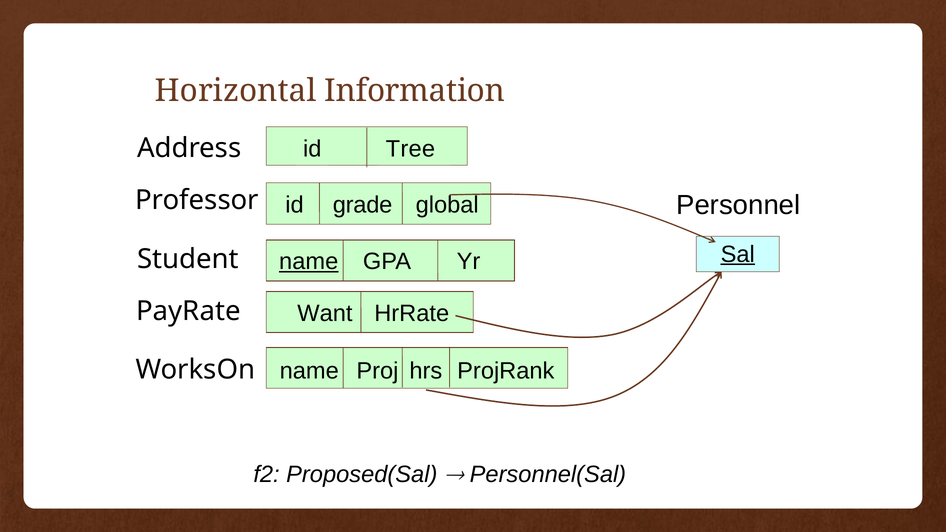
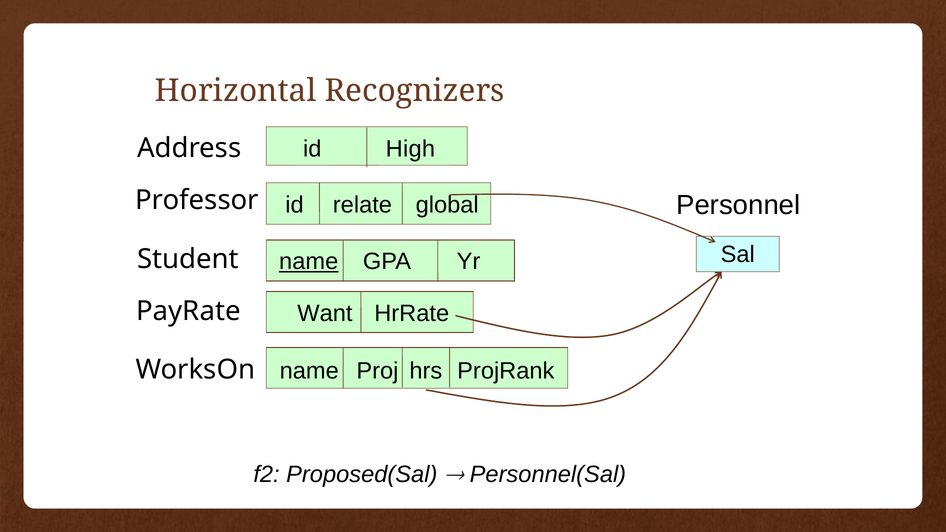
Information: Information -> Recognizers (415, 91)
Tree: Tree -> High (410, 149)
grade: grade -> relate (362, 205)
Sal underline: present -> none (738, 254)
